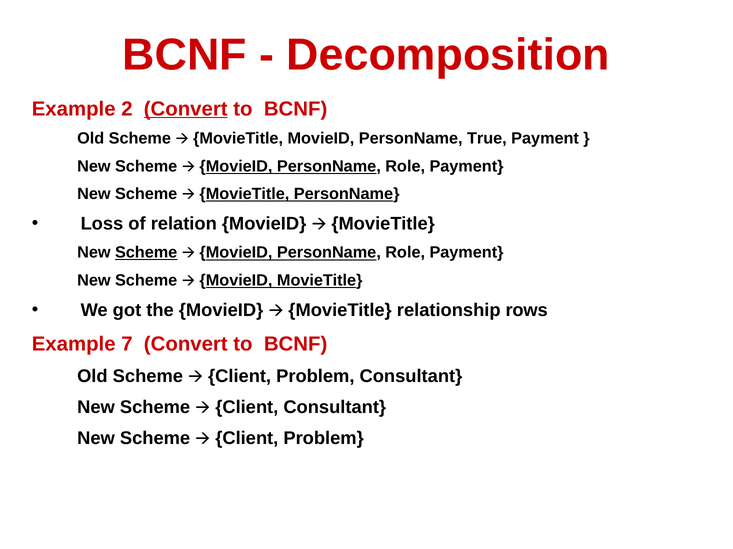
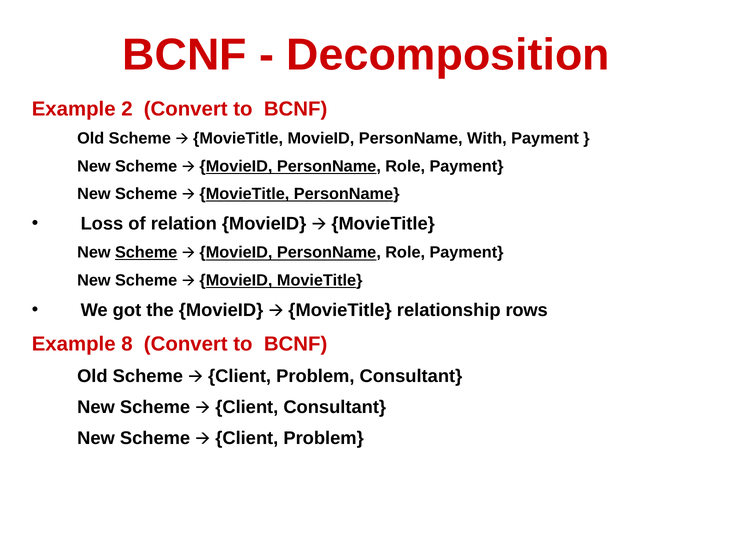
Convert underline: present -> none (186, 109)
True: True -> With (487, 139)
7: 7 -> 8 (127, 344)
